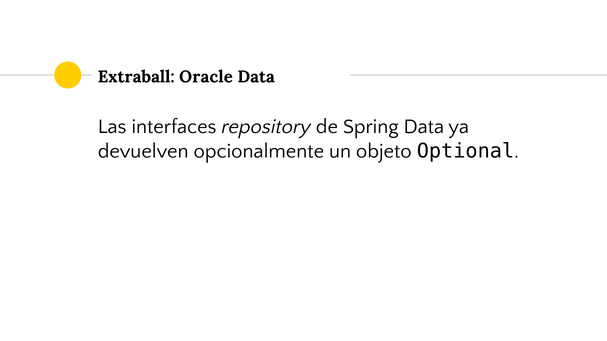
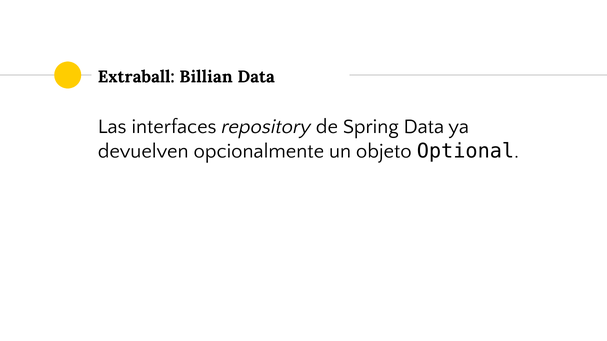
Oracle: Oracle -> Billian (206, 77)
